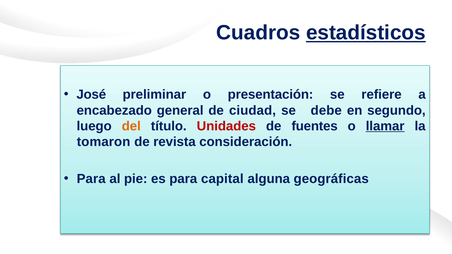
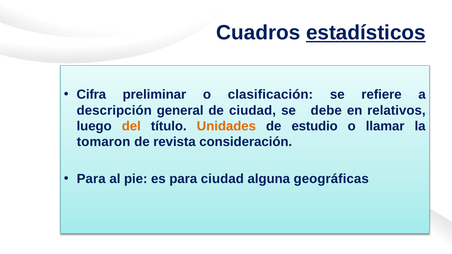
José: José -> Cifra (91, 95)
presentación: presentación -> clasificación (270, 95)
encabezado: encabezado -> descripción (114, 110)
segundo: segundo -> relativos (396, 110)
Unidades colour: red -> orange (226, 126)
fuentes: fuentes -> estudio (315, 126)
llamar underline: present -> none (385, 126)
para capital: capital -> ciudad (222, 179)
